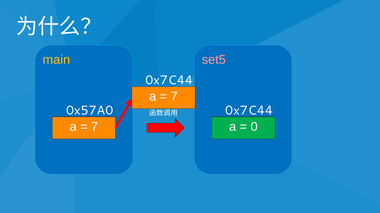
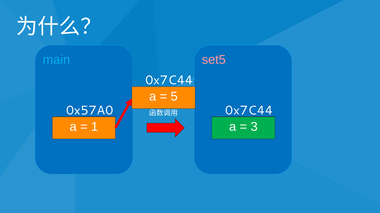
main colour: yellow -> light blue (56, 60)
7: 7 -> 5 (174, 97)
7: 7 -> 1 (95, 127)
0: 0 -> 3 (254, 127)
